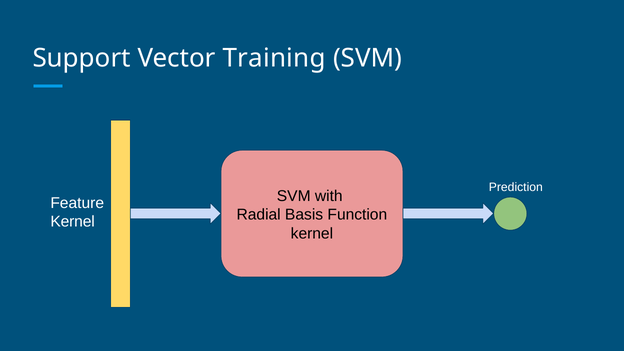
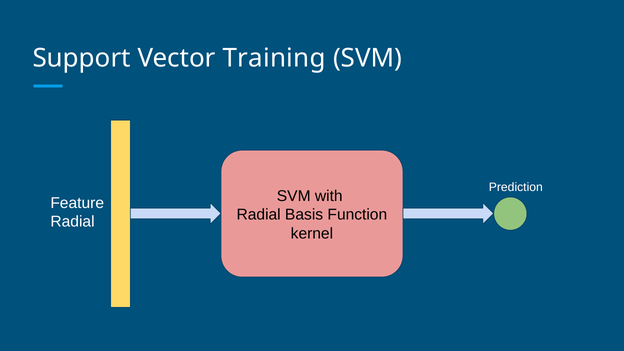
Kernel: Kernel -> Radial (73, 222)
